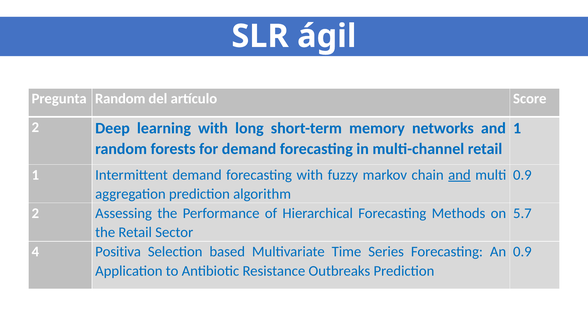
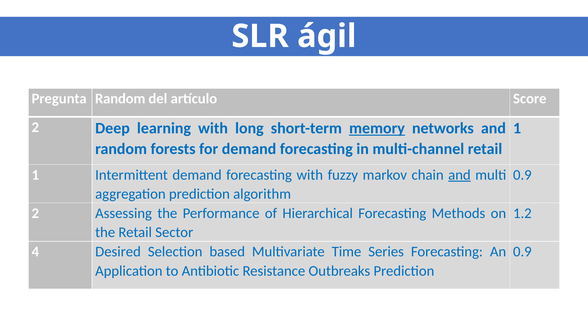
memory underline: none -> present (377, 128)
5.7: 5.7 -> 1.2 (522, 213)
Positiva: Positiva -> Desired (118, 251)
